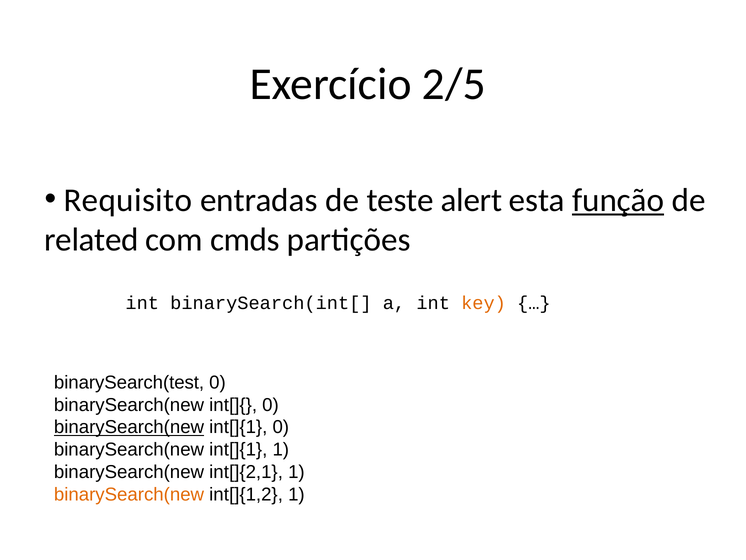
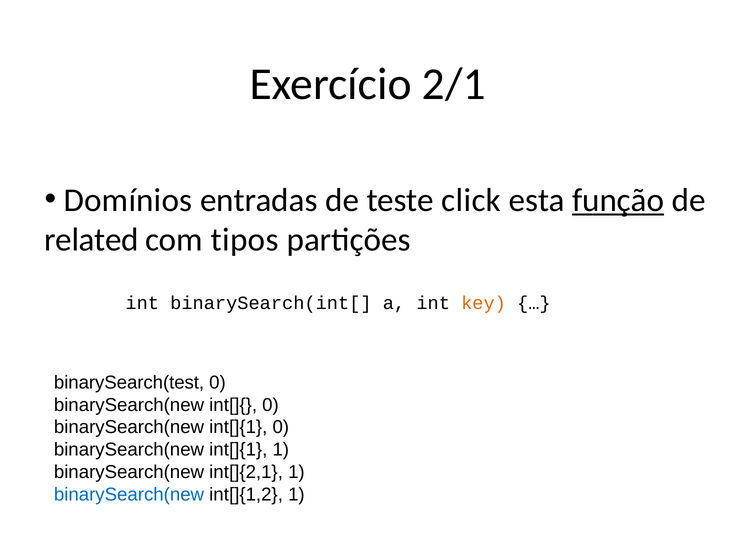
2/5: 2/5 -> 2/1 (454, 84)
Requisito: Requisito -> Domínios (128, 200)
alert: alert -> click (471, 200)
cmds: cmds -> tipos (245, 240)
binarySearch(new underline: present -> none (129, 427)
binarySearch(new colour: orange -> blue (129, 494)
